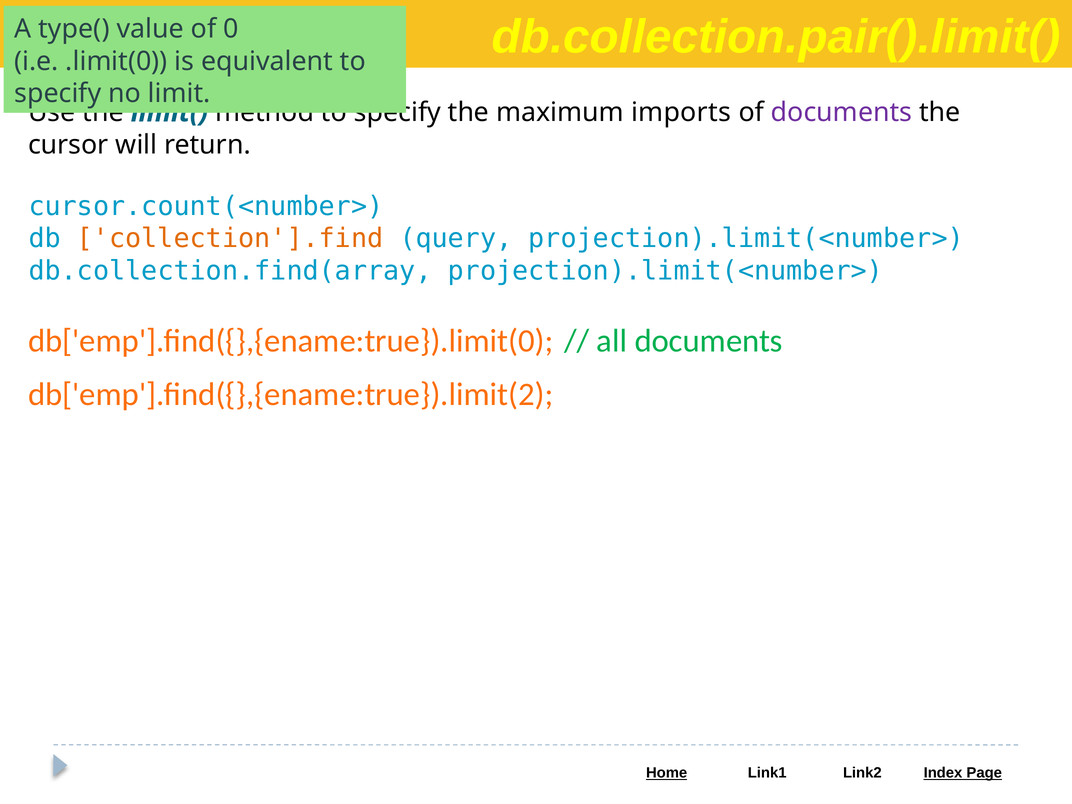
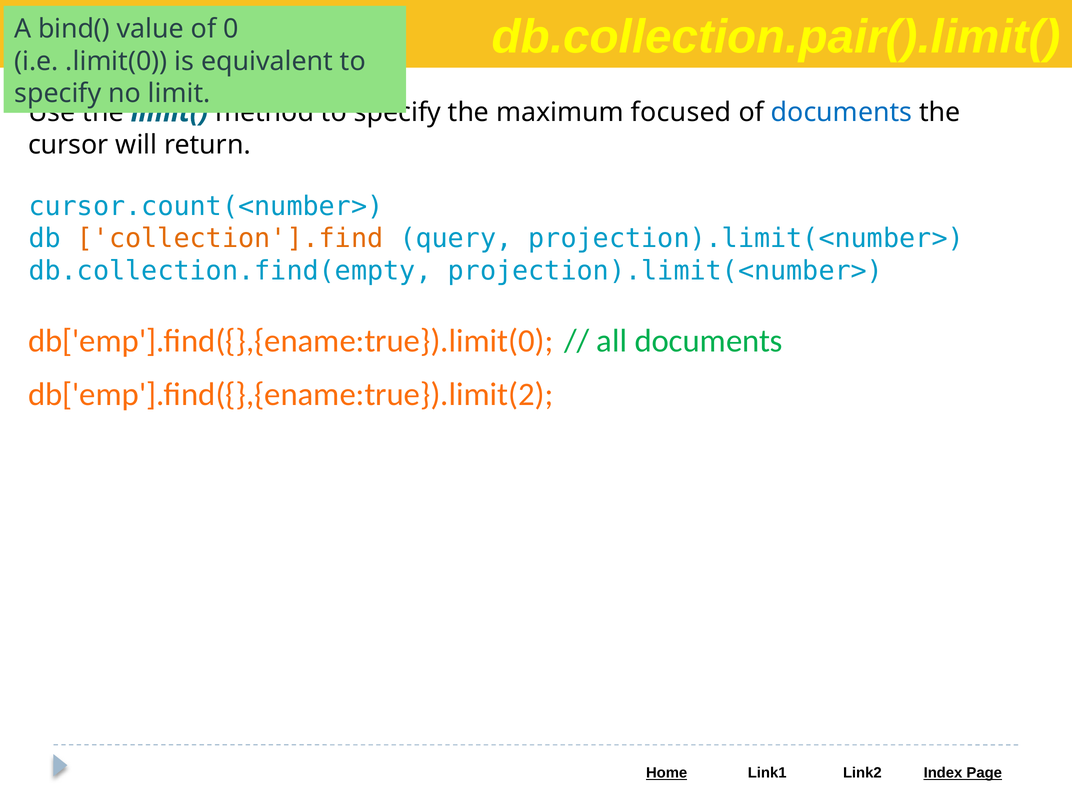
type(: type( -> bind( (74, 29)
imports: imports -> focused (681, 113)
documents colour: purple -> blue (842, 113)
db.collection.find(array: db.collection.find(array -> db.collection.find(empty (230, 271)
